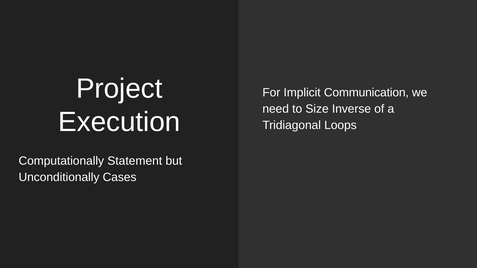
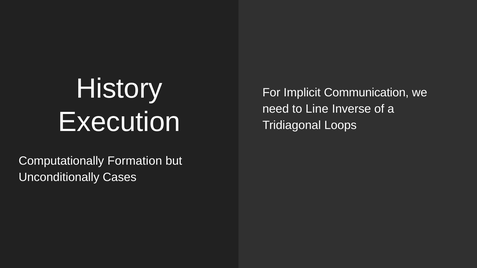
Project: Project -> History (119, 89)
Size: Size -> Line (317, 109)
Statement: Statement -> Formation (135, 161)
